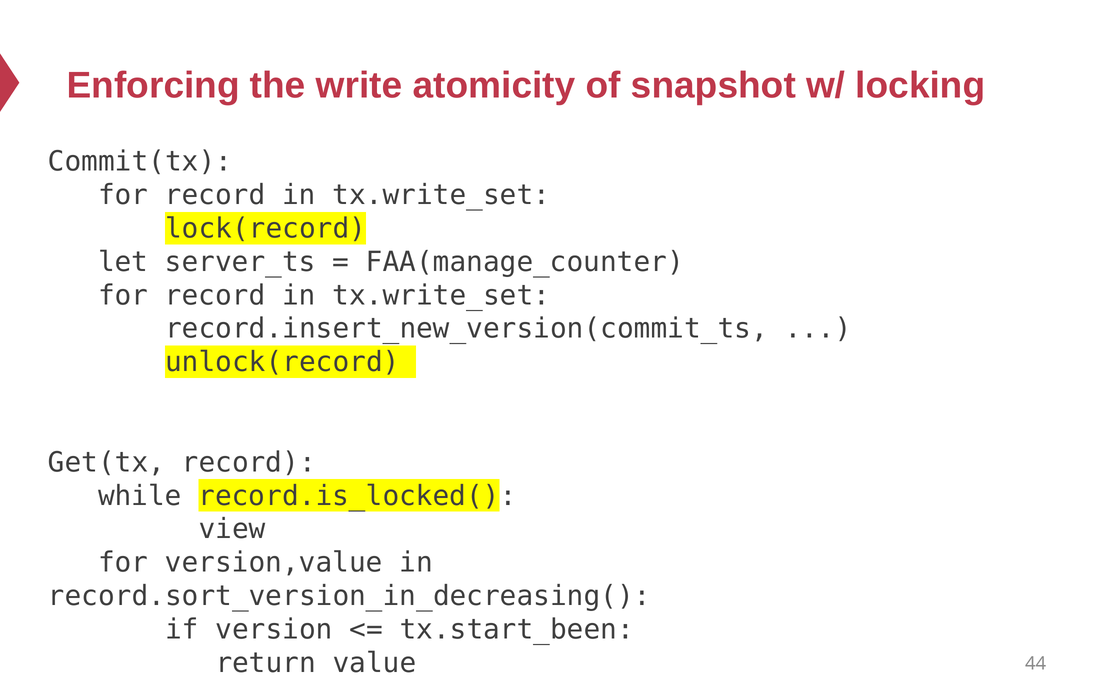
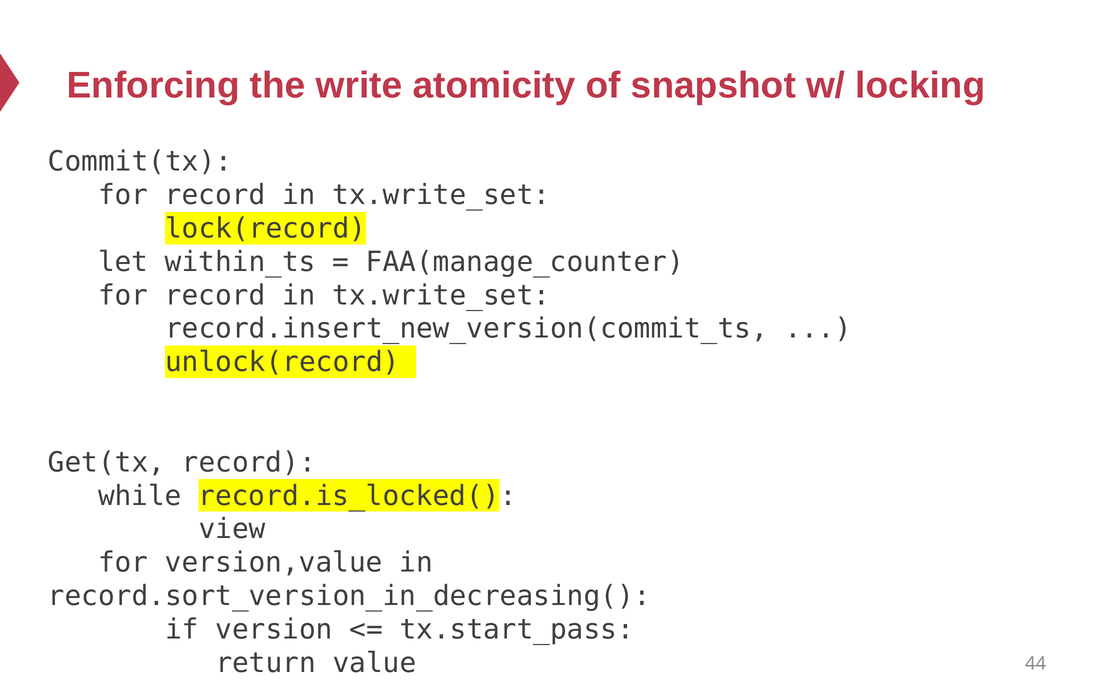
server_ts: server_ts -> within_ts (240, 262)
tx.start_been: tx.start_been -> tx.start_pass (517, 629)
